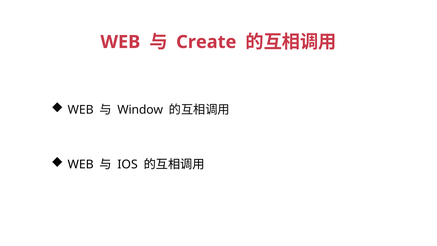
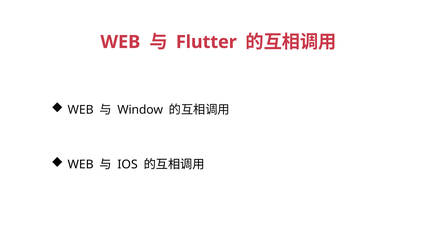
Create: Create -> Flutter (206, 42)
